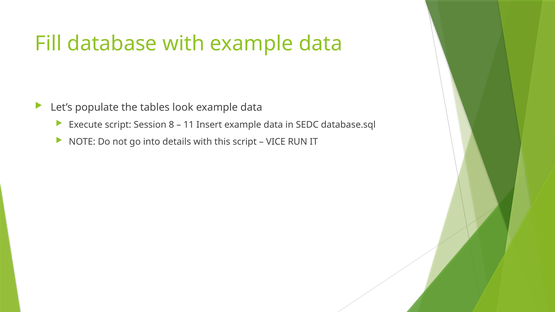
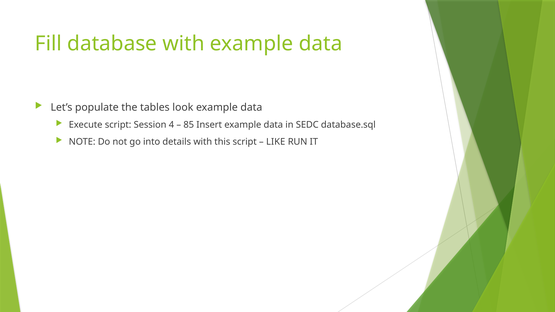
8: 8 -> 4 (171, 125)
11: 11 -> 85 (189, 125)
VICE: VICE -> LIKE (276, 142)
